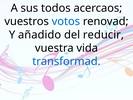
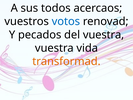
añadido: añadido -> pecados (40, 35)
del reducir: reducir -> vuestra (104, 35)
transformad colour: blue -> orange (66, 61)
